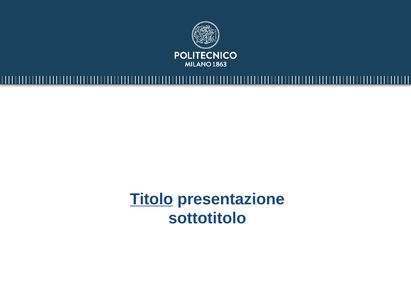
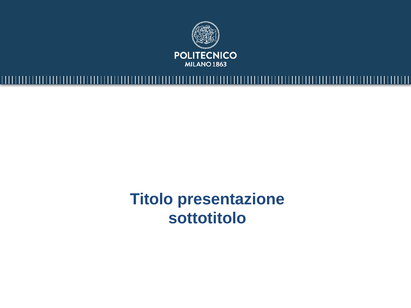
Titolo underline: present -> none (151, 199)
